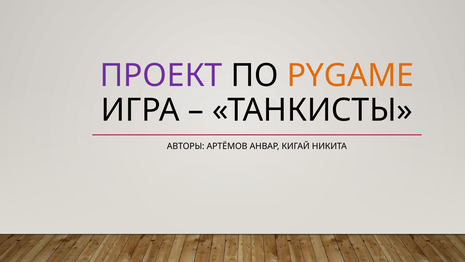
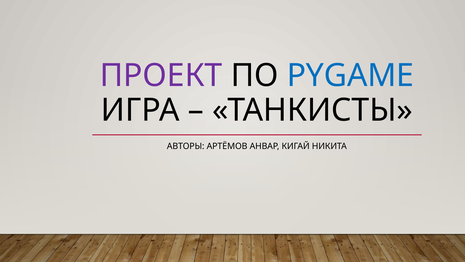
PYGAME colour: orange -> blue (350, 76)
